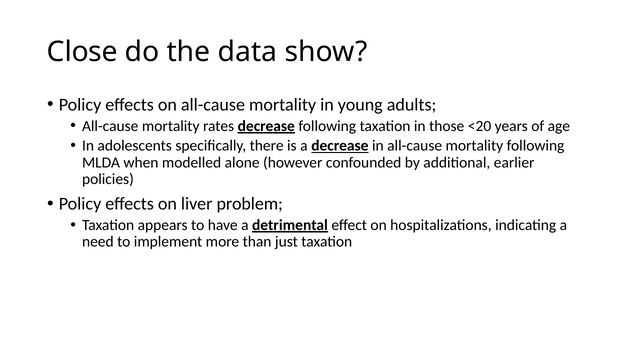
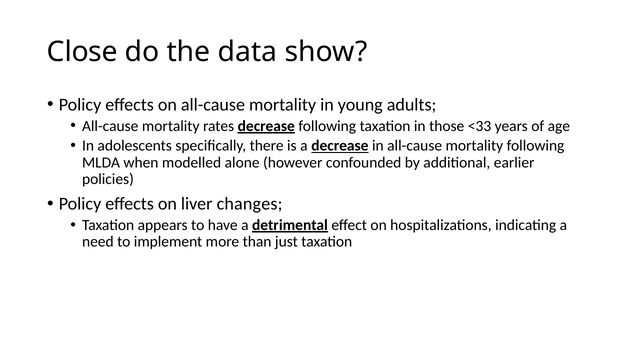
<20: <20 -> <33 (480, 126)
problem: problem -> changes (250, 204)
